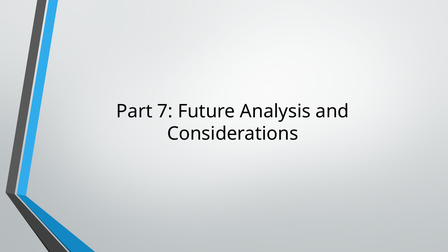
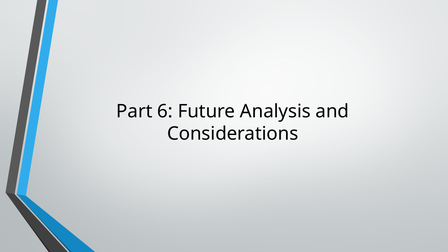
7: 7 -> 6 (165, 111)
